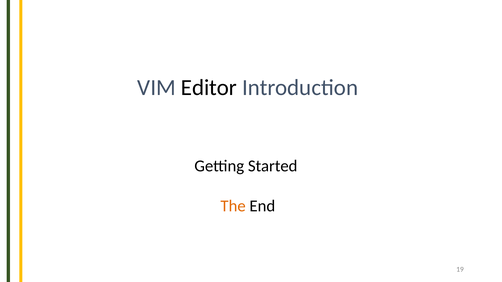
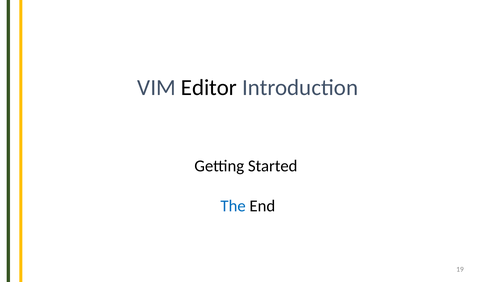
The colour: orange -> blue (233, 206)
